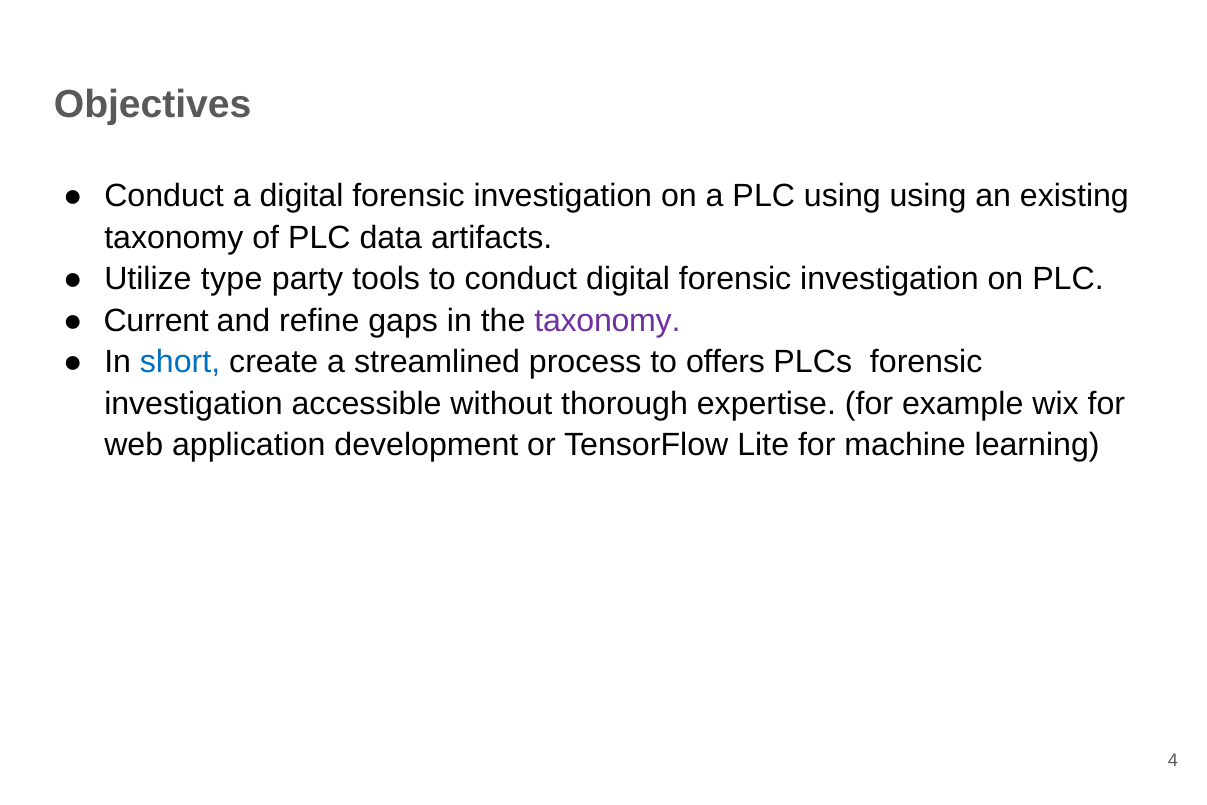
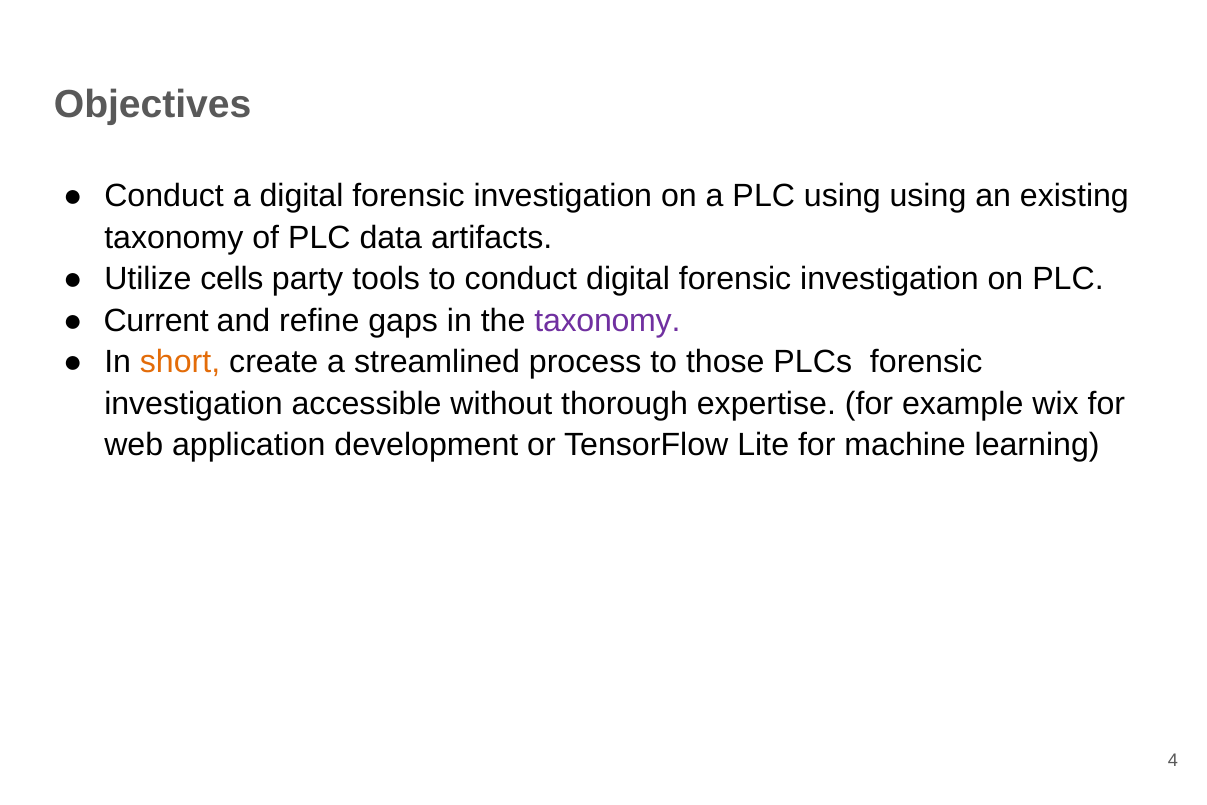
type: type -> cells (232, 279)
short colour: blue -> orange (180, 362)
offers: offers -> those (725, 362)
